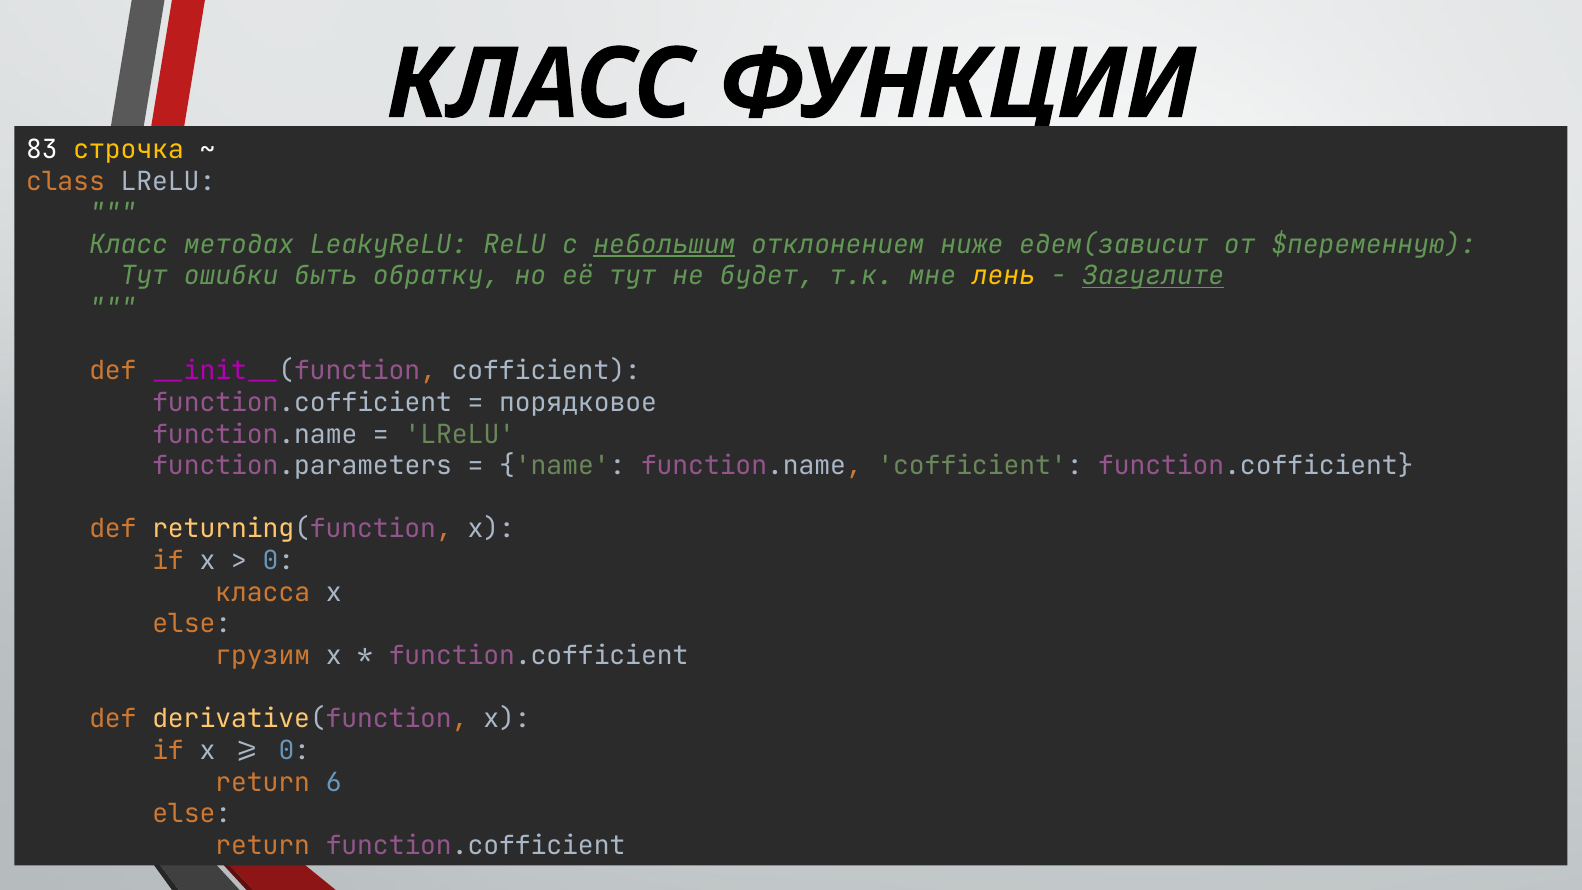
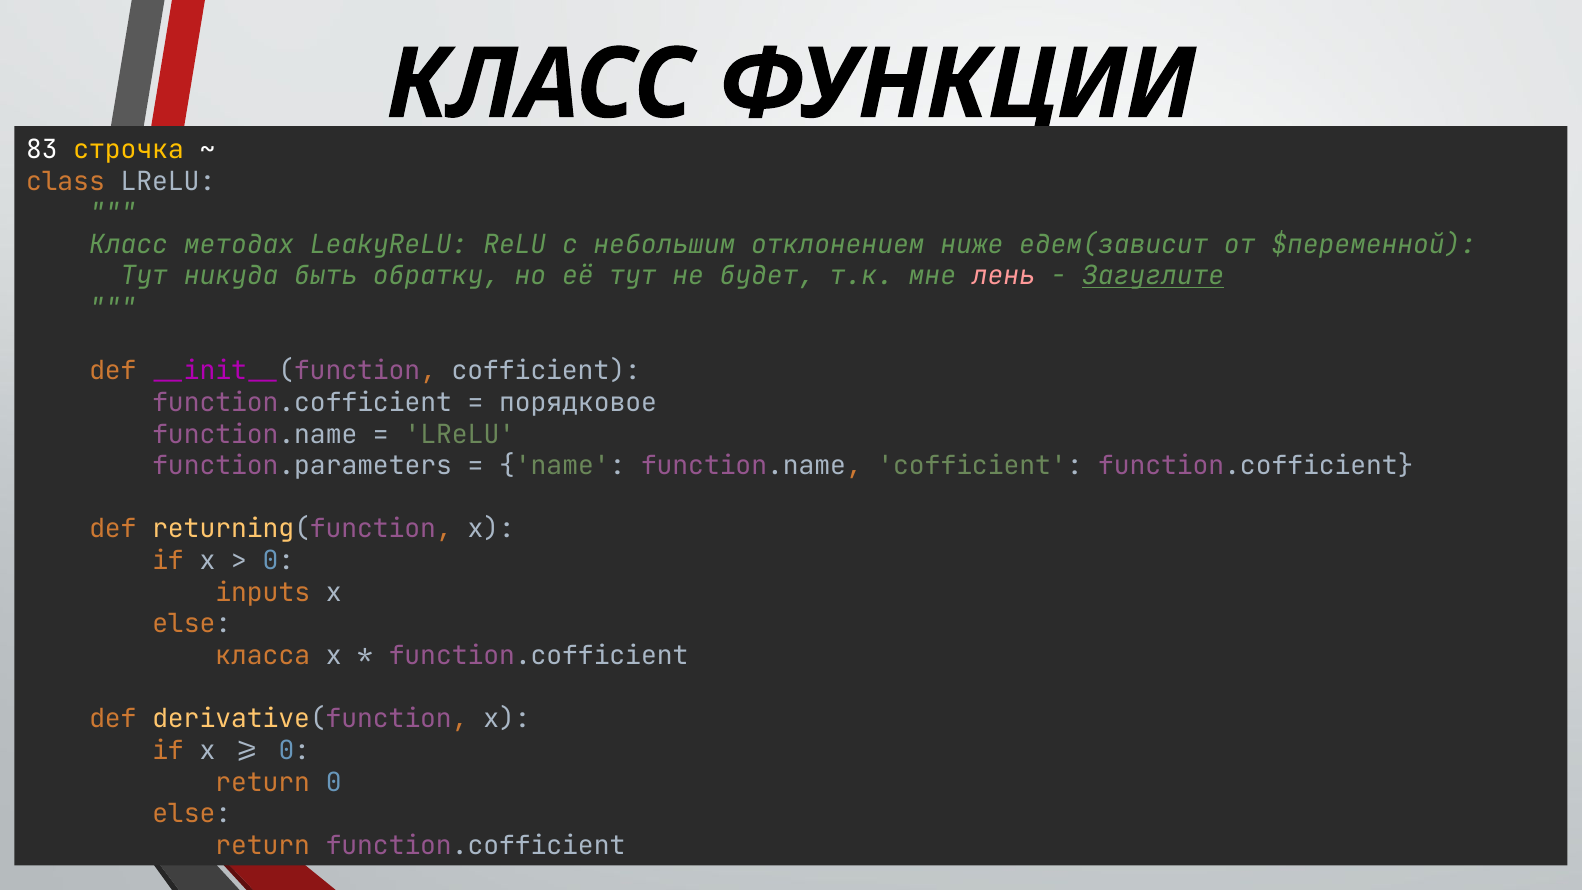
небольшим underline: present -> none (664, 245)
$переменную: $переменную -> $переменной (1374, 245)
ошибки: ошибки -> никуда (231, 276)
лень colour: yellow -> pink (1003, 276)
класса: класса -> inputs (263, 592)
грузим: грузим -> класса (263, 656)
return 6: 6 -> 0 (334, 782)
